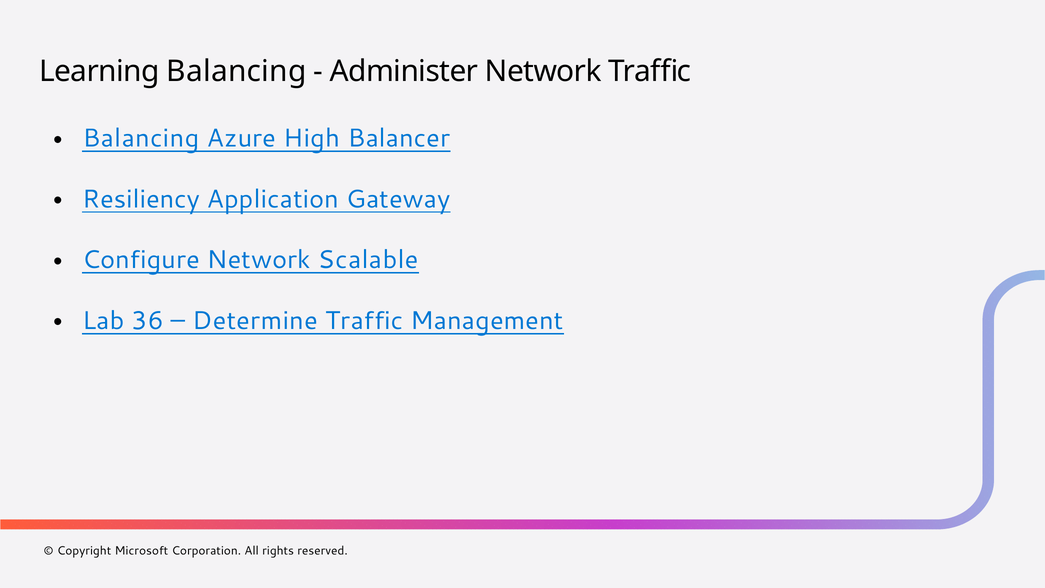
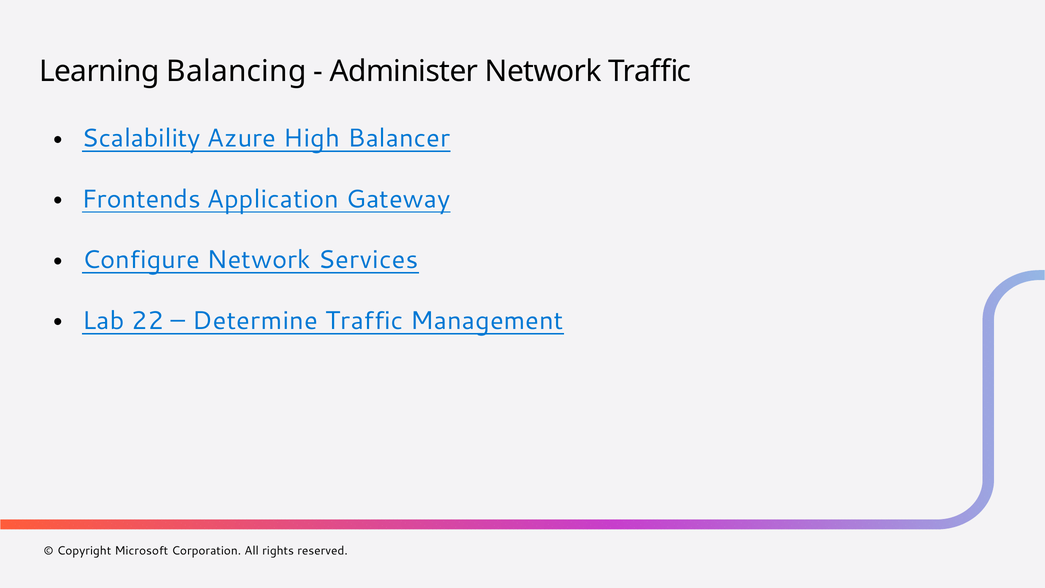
Balancing: Balancing -> Scalability (141, 138)
Resiliency: Resiliency -> Frontends (141, 199)
Scalable: Scalable -> Services (368, 260)
36: 36 -> 22 (148, 321)
